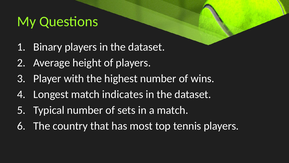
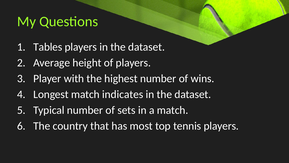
Binary: Binary -> Tables (48, 47)
